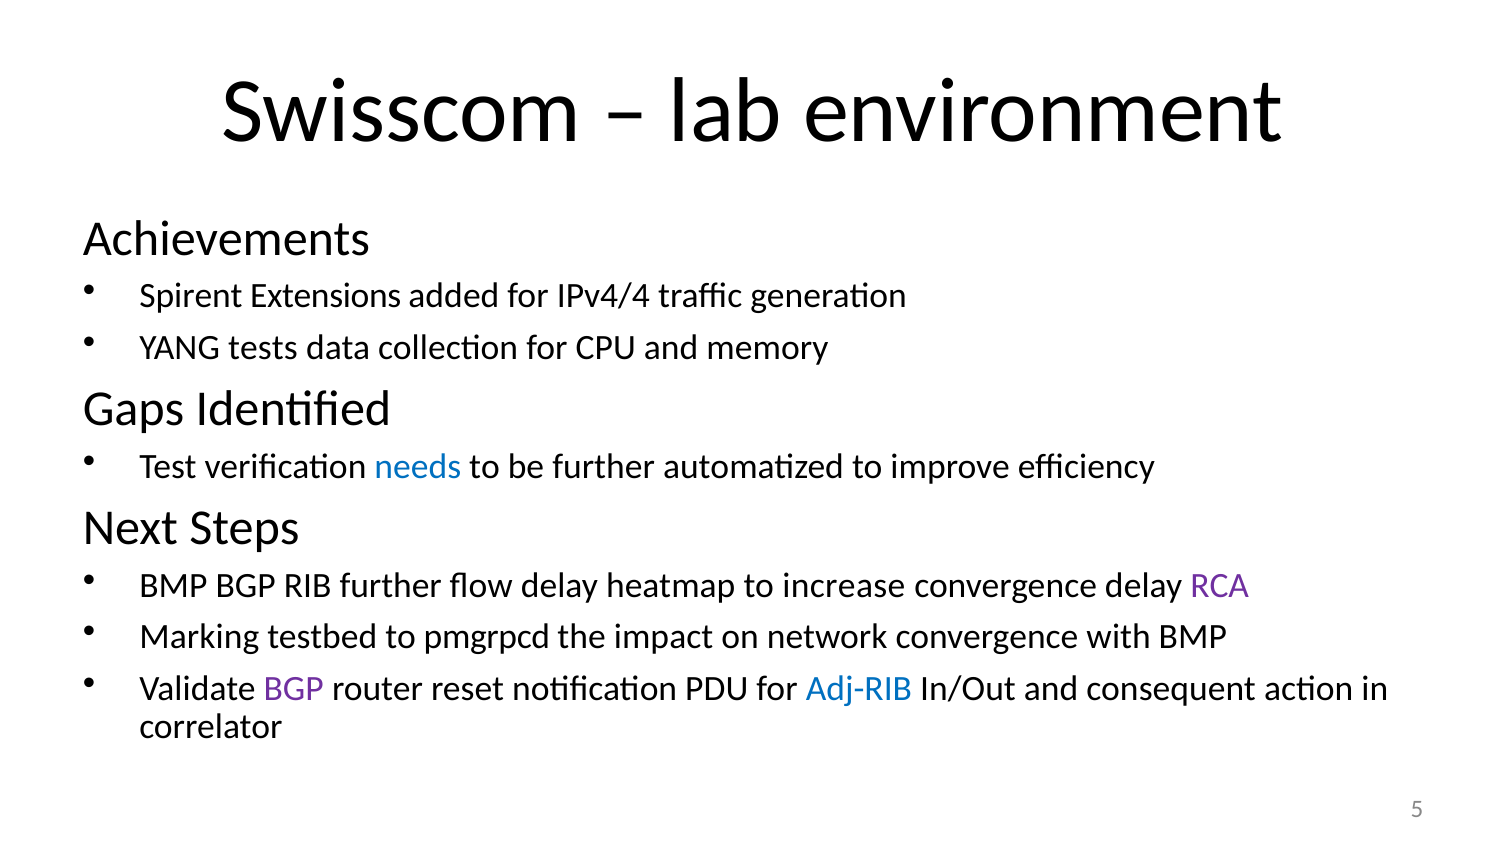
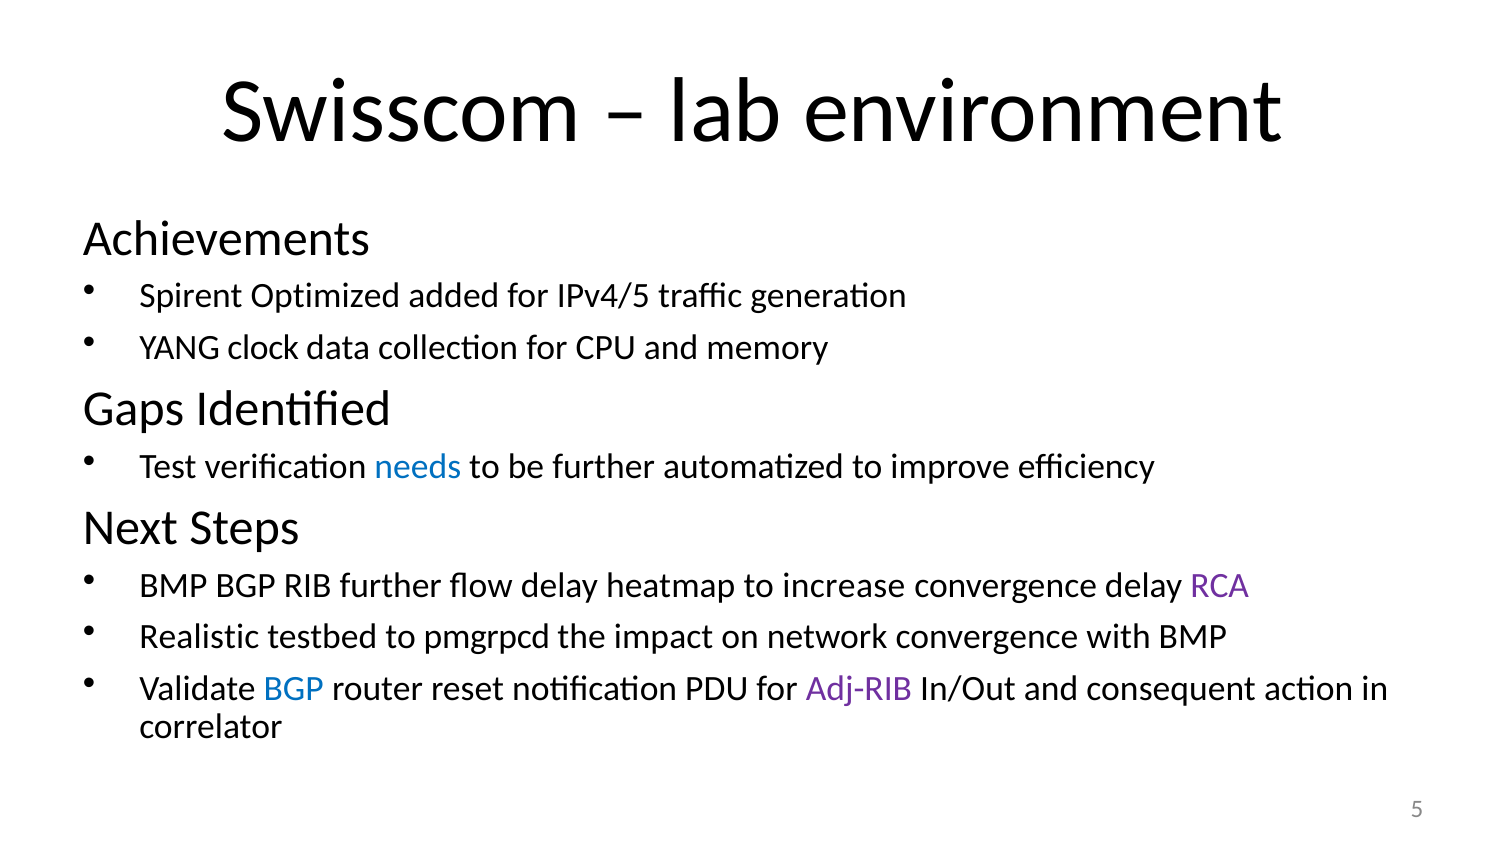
Extensions: Extensions -> Optimized (325, 296)
IPv4/4: IPv4/4 -> IPv4/5 (603, 296)
tests: tests -> clock (263, 348)
Marking: Marking -> Realistic (199, 637)
BGP colour: purple -> blue (294, 689)
Adj-RIB colour: blue -> purple (859, 689)
